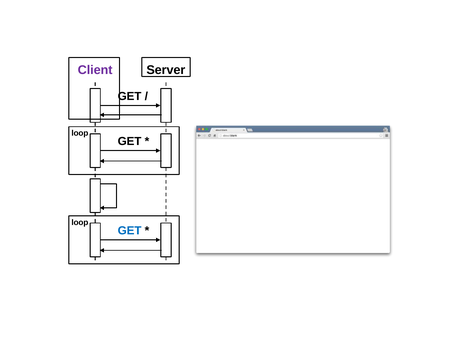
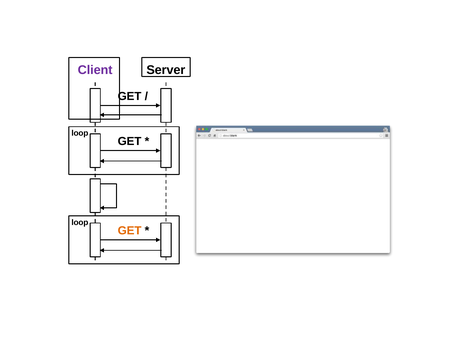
GET colour: blue -> orange (130, 231)
